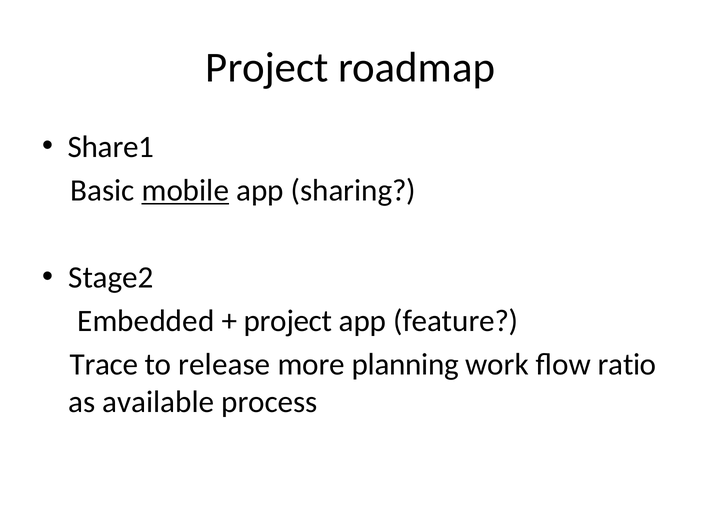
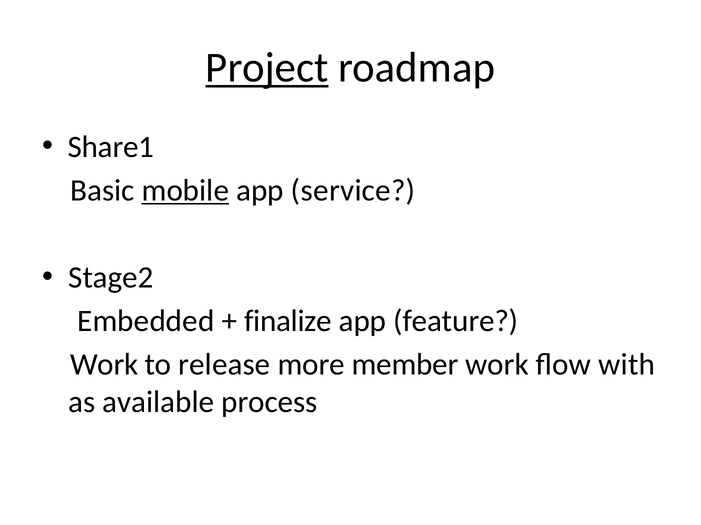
Project underline: none -> present (267, 68)
sharing: sharing -> service (353, 191)
project: project -> finalize (288, 322)
Trace: Trace -> Work (104, 365)
planning: planning -> member (405, 365)
ratio: ratio -> with (627, 365)
